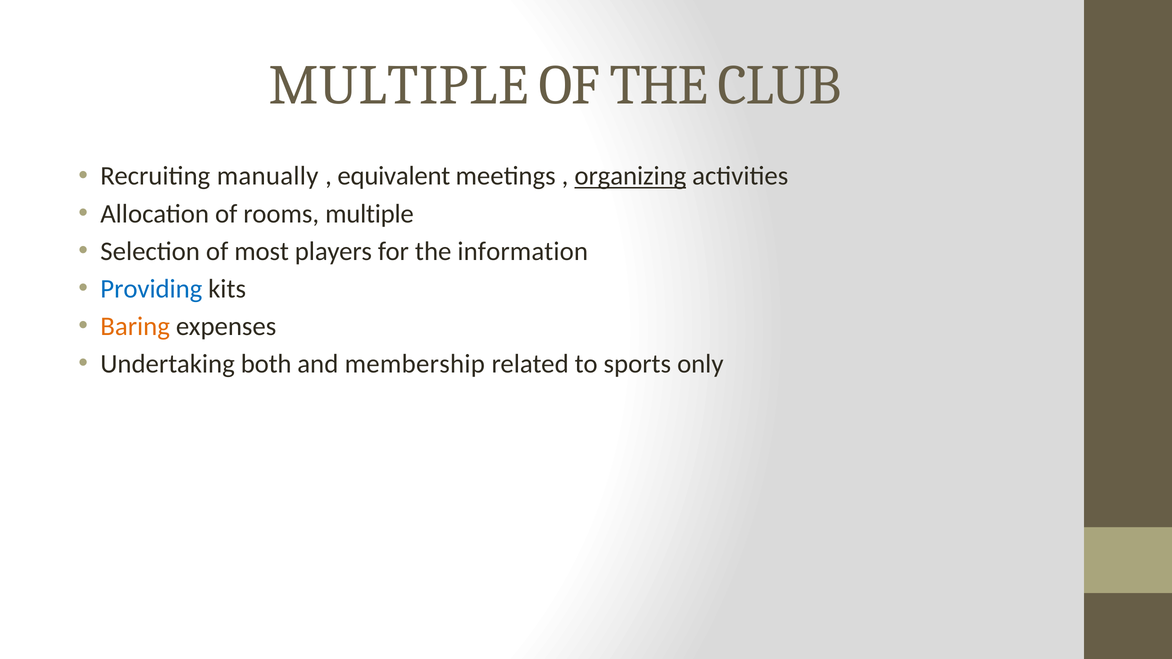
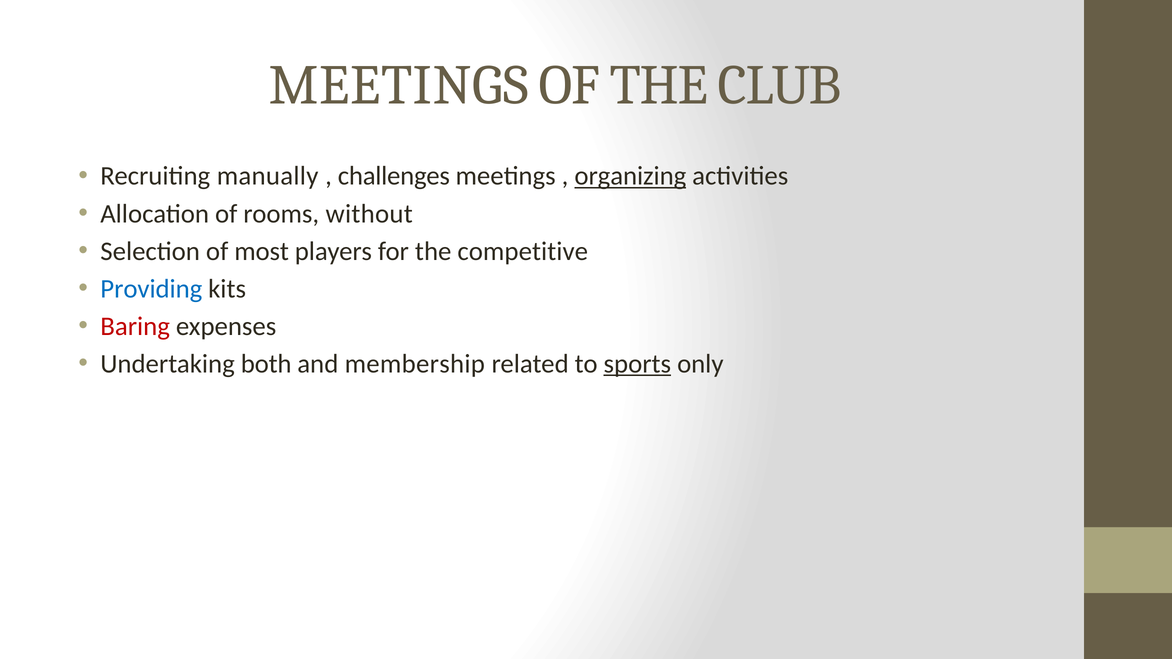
MULTIPLE: MULTIPLE -> MEETINGS (399, 85)
equivalent: equivalent -> challenges (394, 176)
rooms multiple: multiple -> without (369, 214)
information: information -> competitive (523, 251)
Baring colour: orange -> red (135, 326)
sports underline: none -> present (637, 364)
